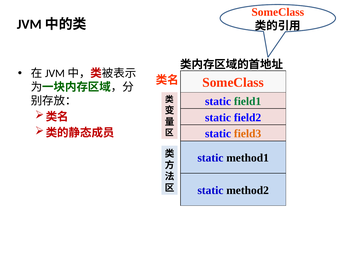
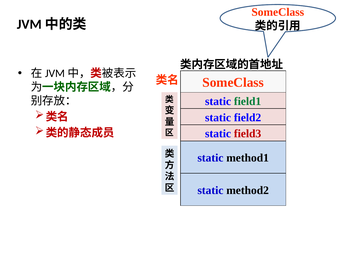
field3 colour: orange -> red (248, 134)
